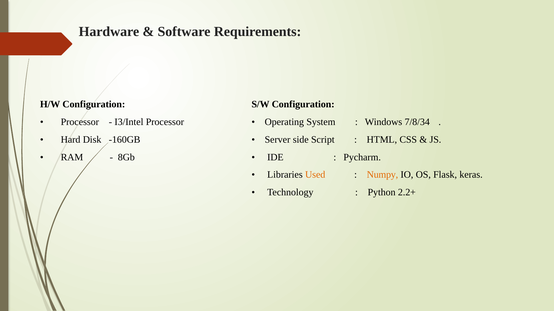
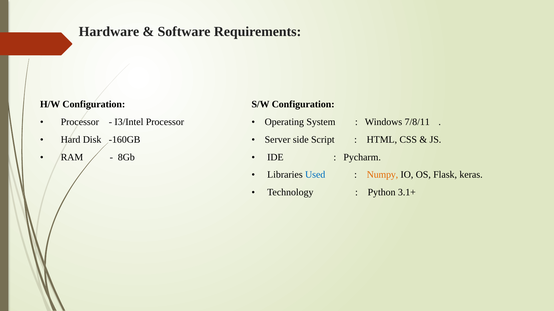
7/8/34: 7/8/34 -> 7/8/11 (417, 122)
Used colour: orange -> blue (315, 175)
2.2+: 2.2+ -> 3.1+ (407, 193)
